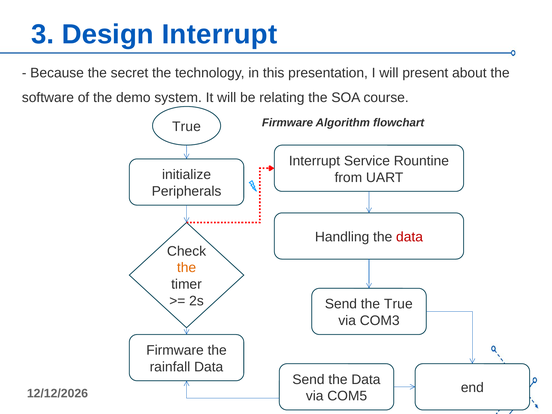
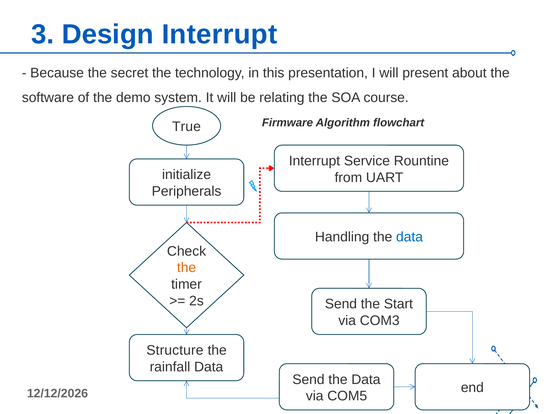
data colour: red -> blue (410, 237)
the True: True -> Start (398, 304)
Firmware: Firmware -> Structure (175, 350)
